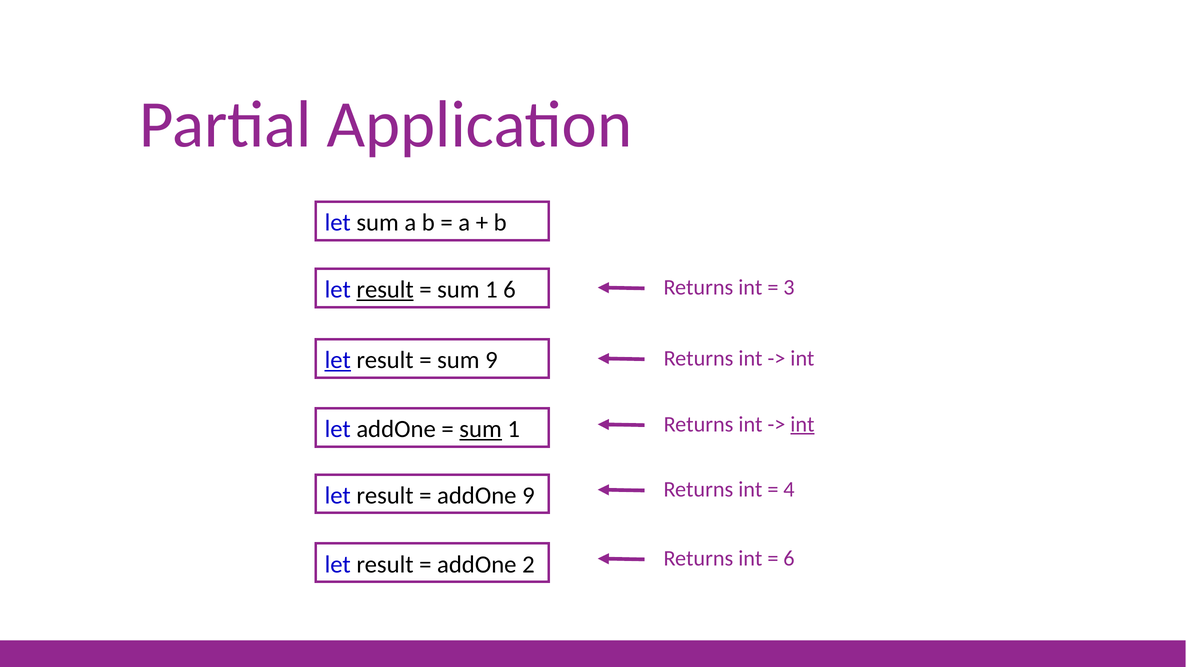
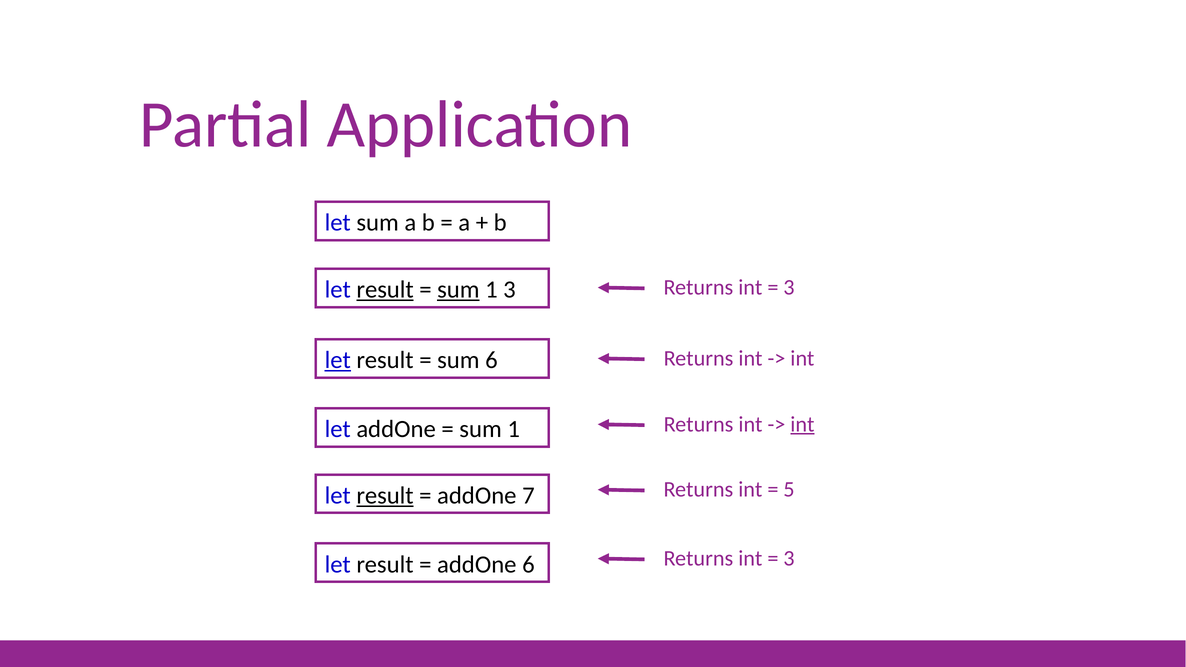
sum underline: none -> present (458, 290)
1 6: 6 -> 3 (510, 290)
sum 9: 9 -> 6 (491, 360)
sum underline: present -> none (481, 429)
result underline: none -> present (385, 496)
addOne 9: 9 -> 7 (528, 496)
4: 4 -> 5 (789, 490)
addOne 2: 2 -> 6 (528, 564)
6: 6 -> 3 (789, 559)
